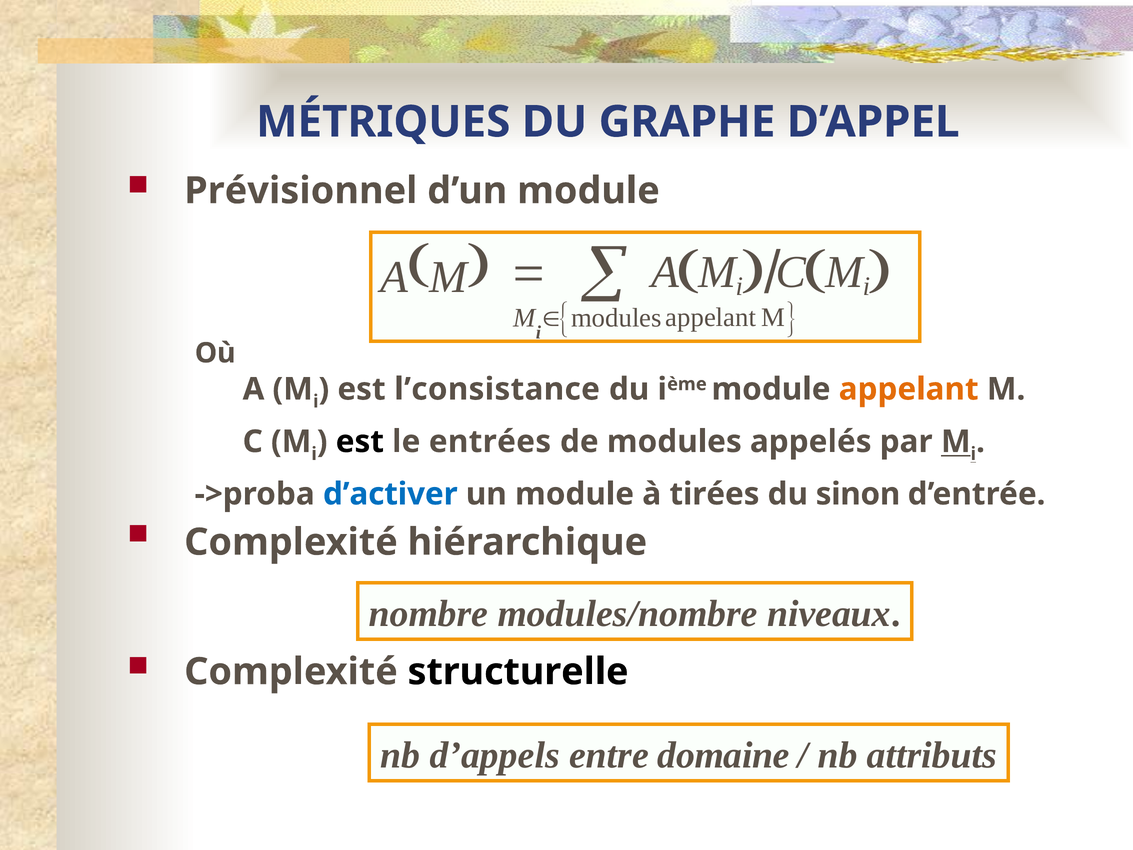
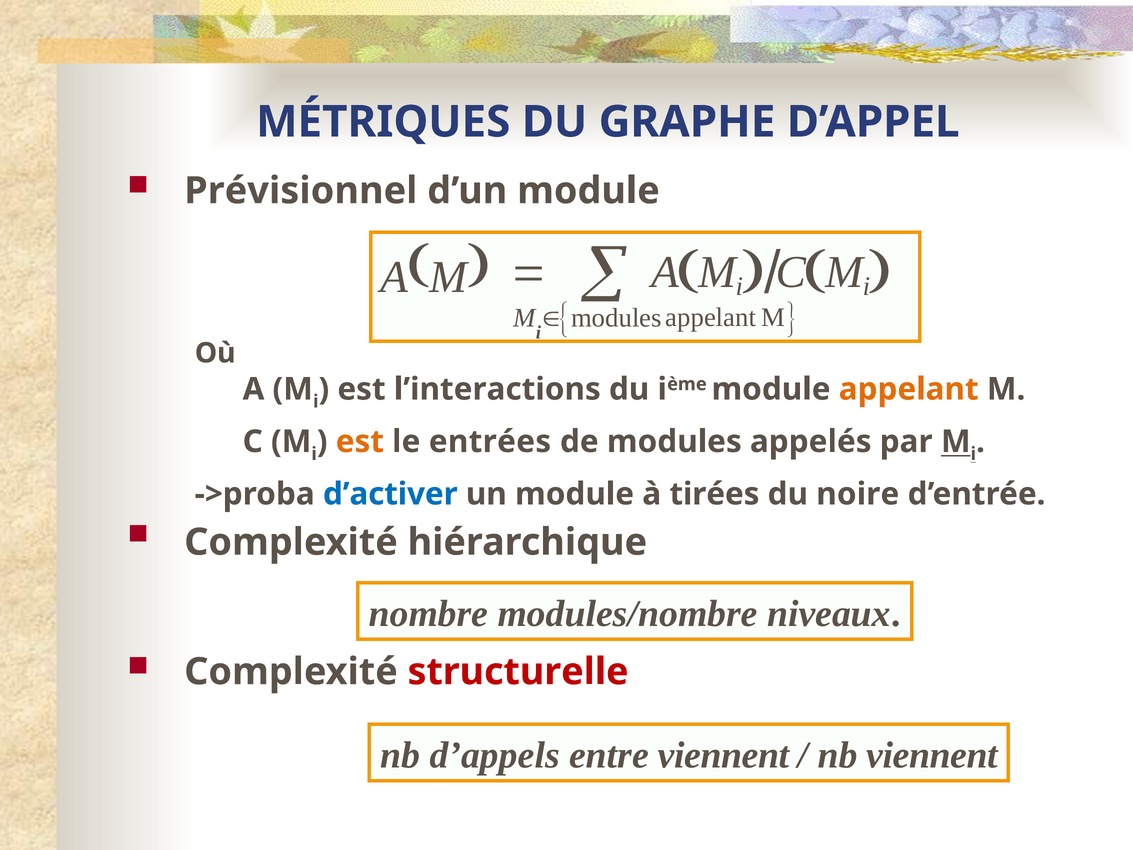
l’consistance: l’consistance -> l’interactions (497, 389)
est colour: black -> orange (360, 442)
sinon: sinon -> noire (858, 494)
structurelle colour: black -> red (518, 672)
entre domaine: domaine -> viennent (723, 755)
nb attributs: attributs -> viennent (932, 755)
